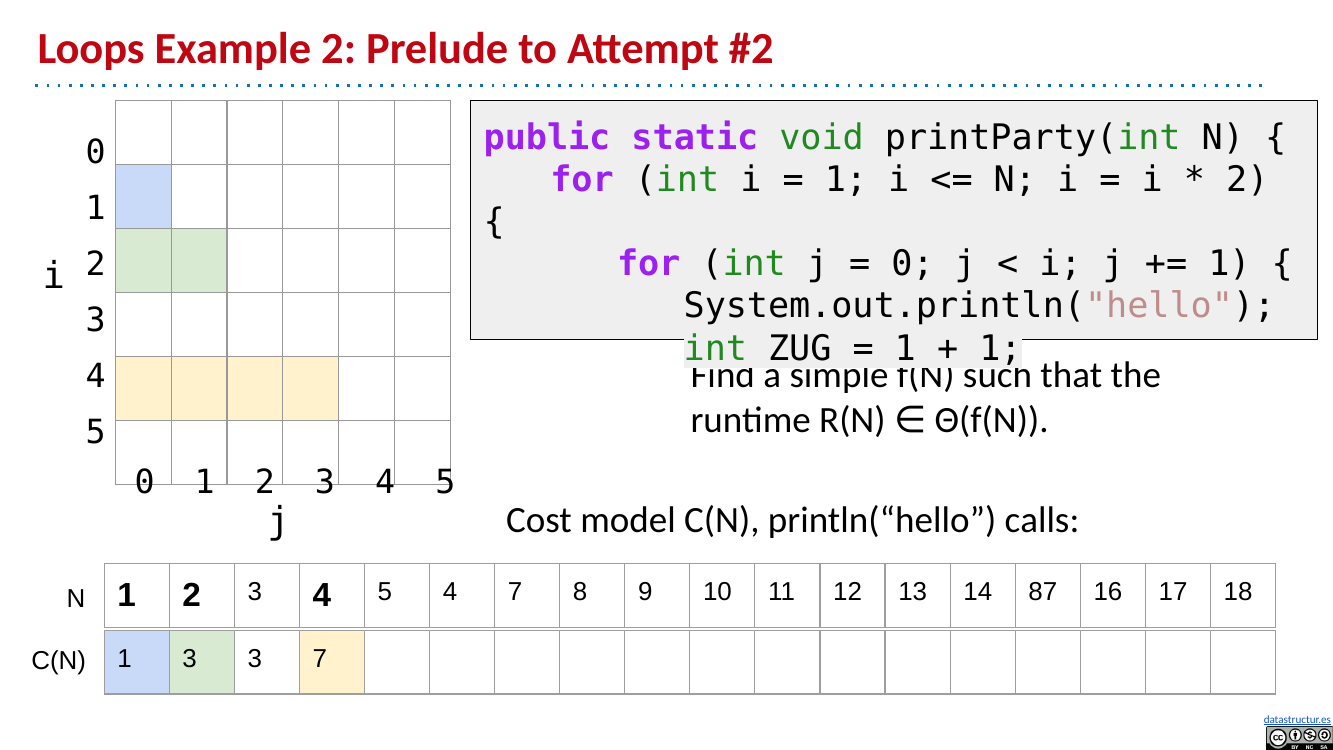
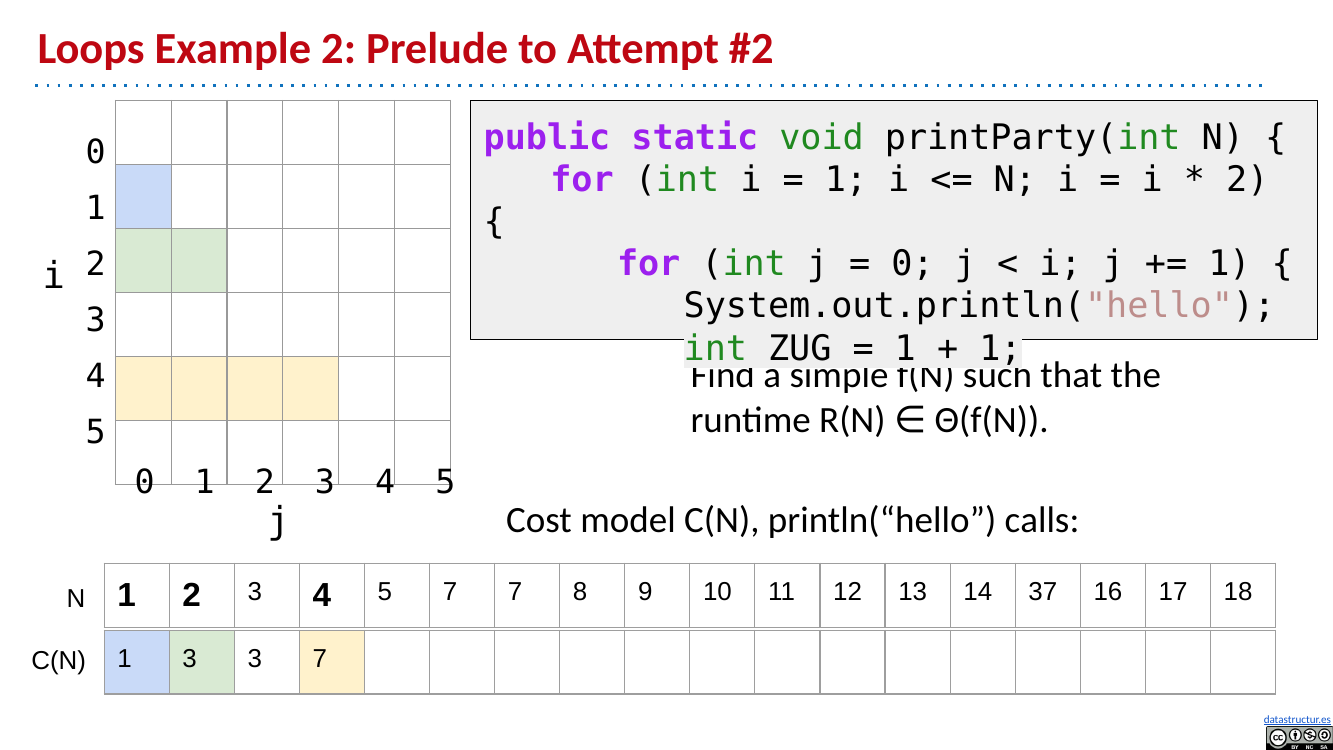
5 4: 4 -> 7 (450, 591)
87: 87 -> 37 (1043, 591)
